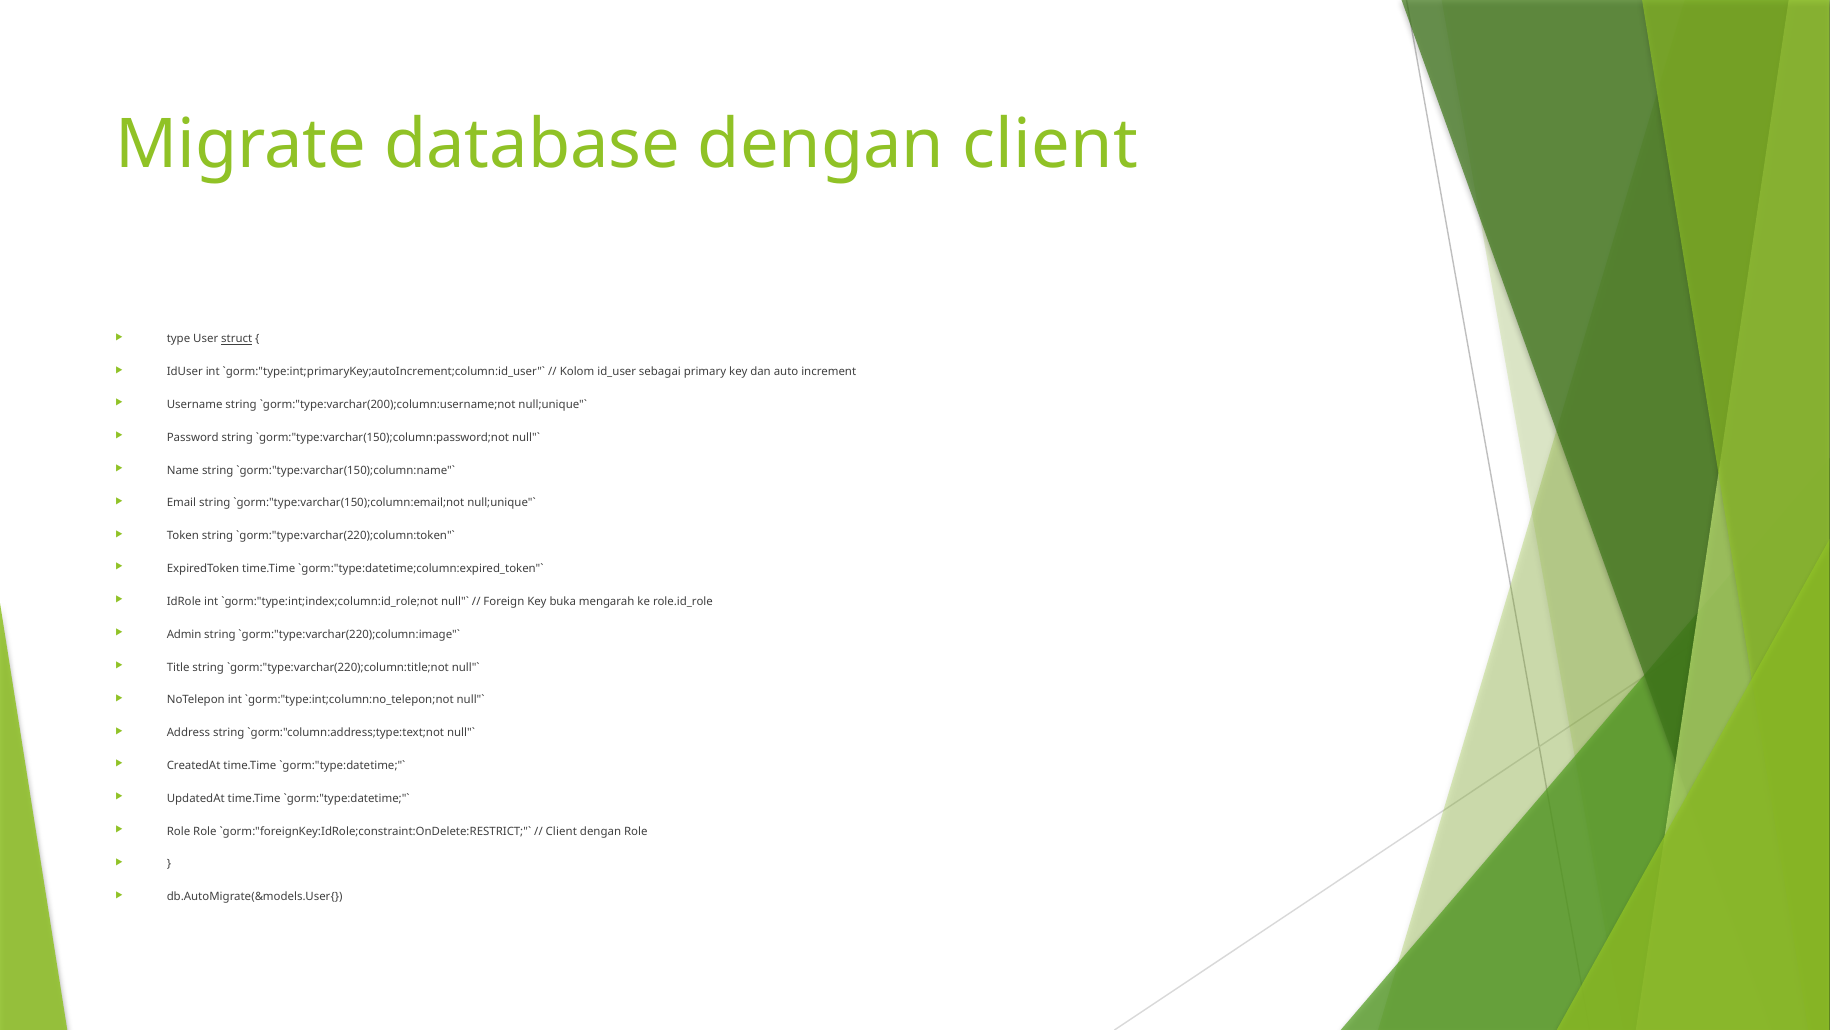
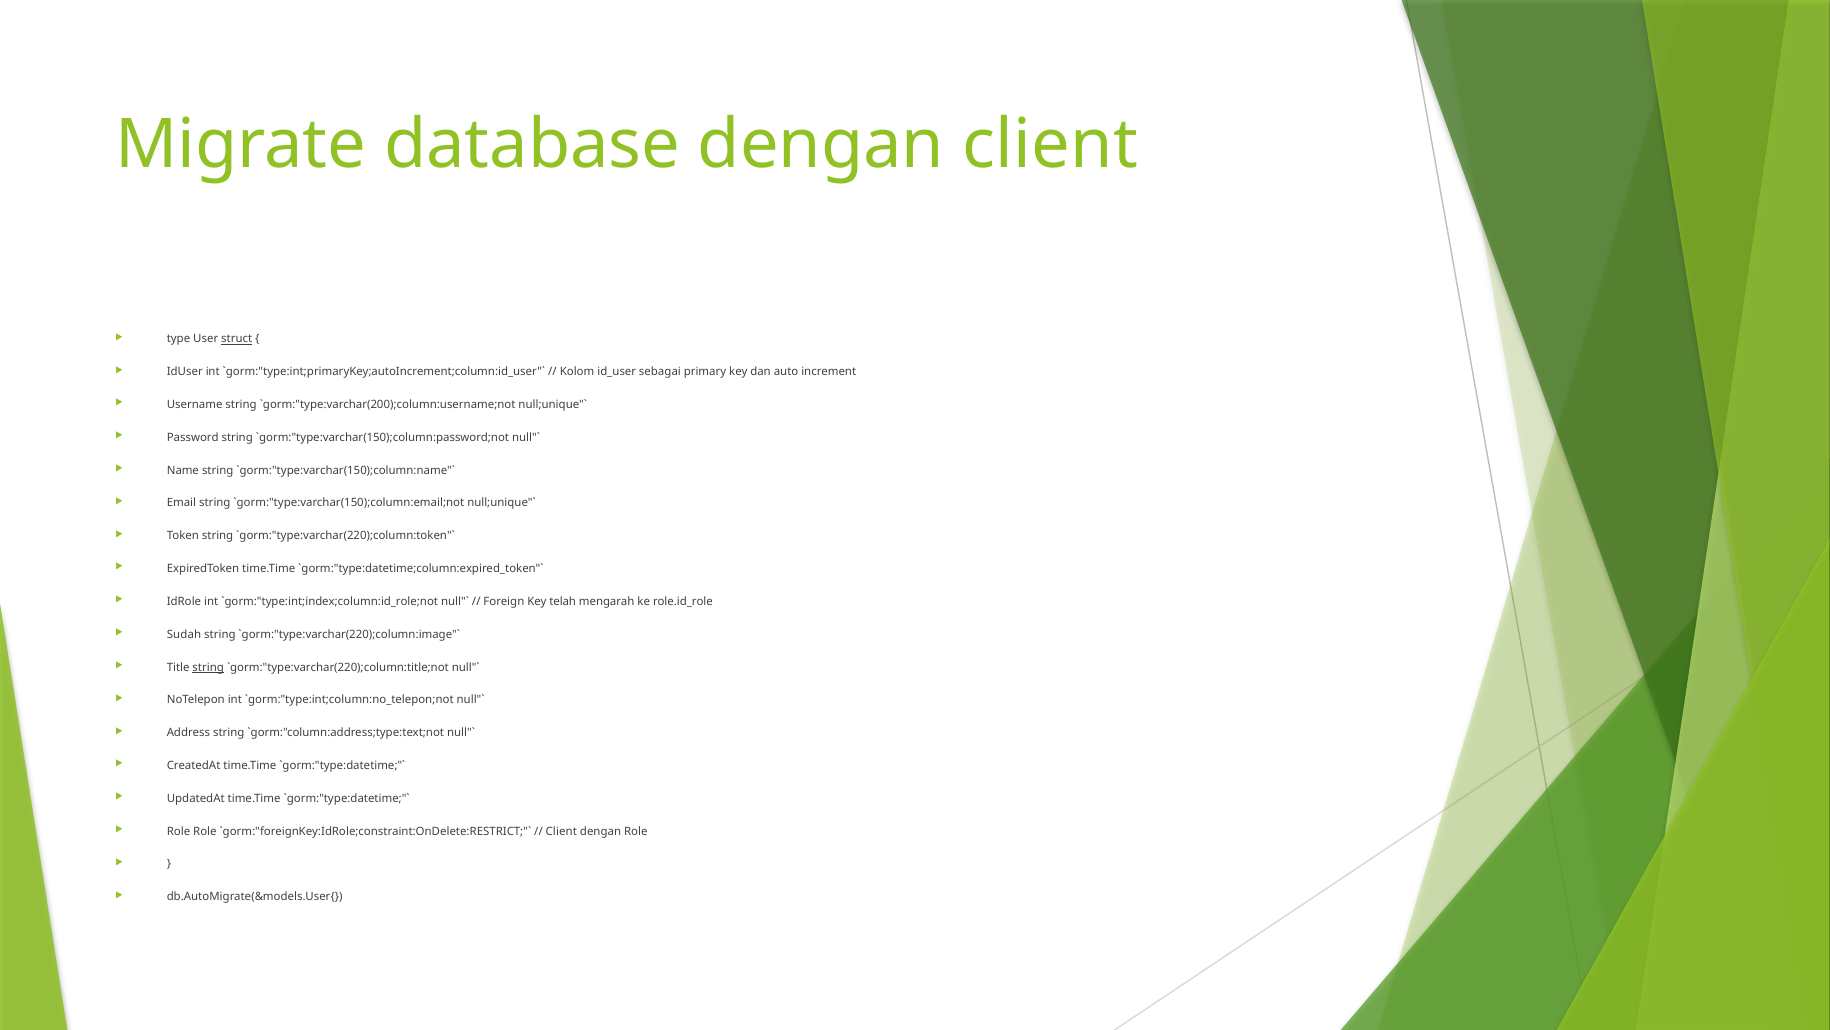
buka: buka -> telah (563, 601)
Admin: Admin -> Sudah (184, 634)
string underline: none -> present (208, 667)
